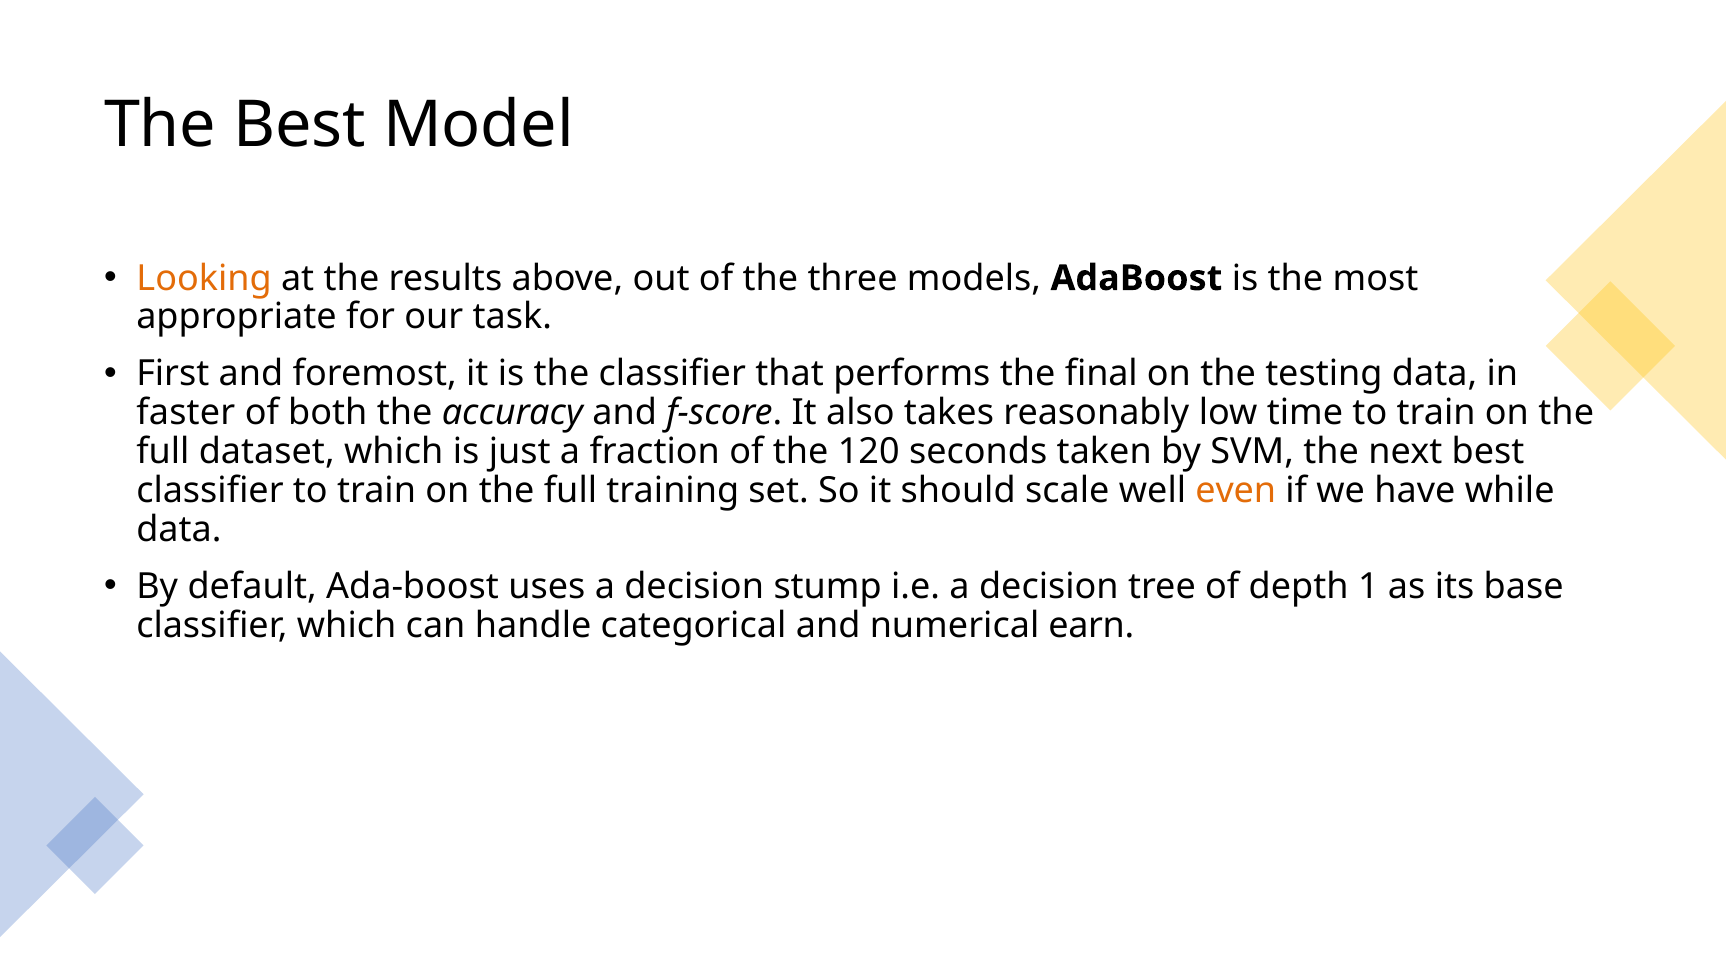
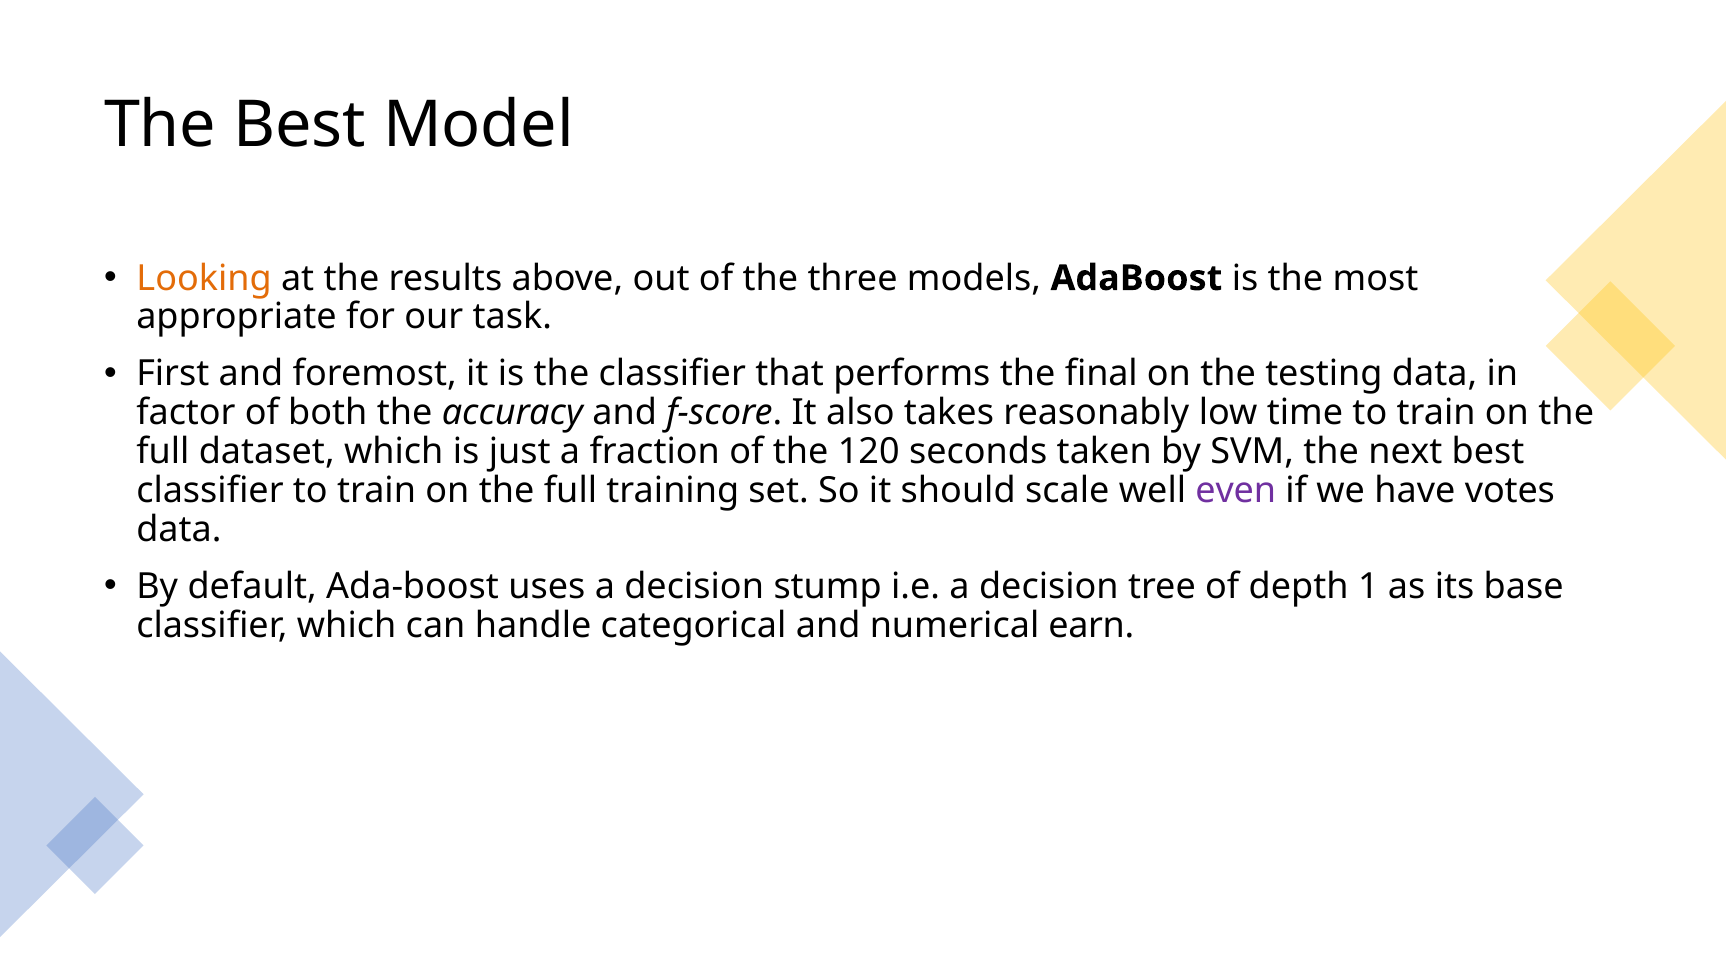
faster: faster -> factor (186, 413)
even colour: orange -> purple (1236, 491)
while: while -> votes (1510, 491)
